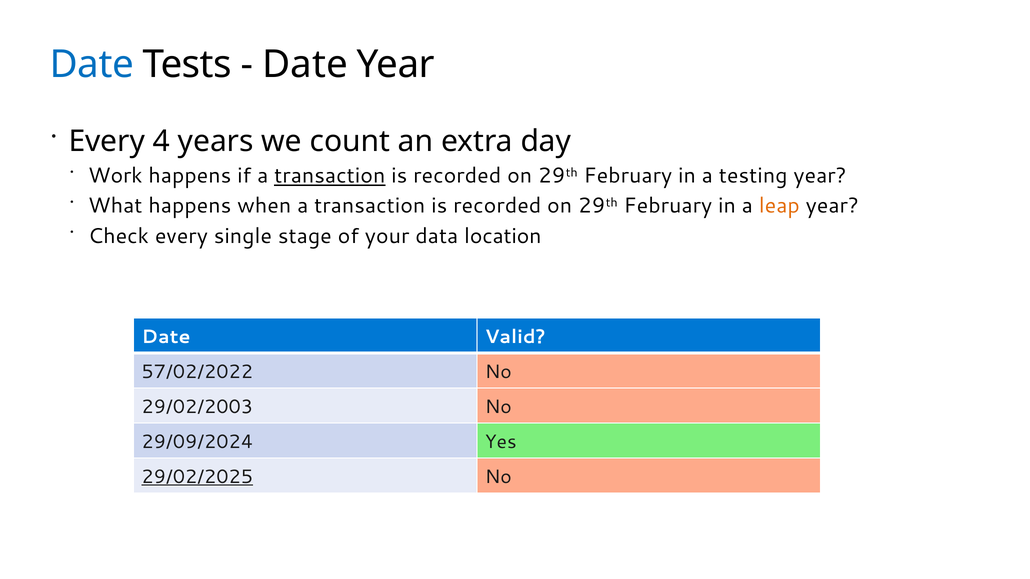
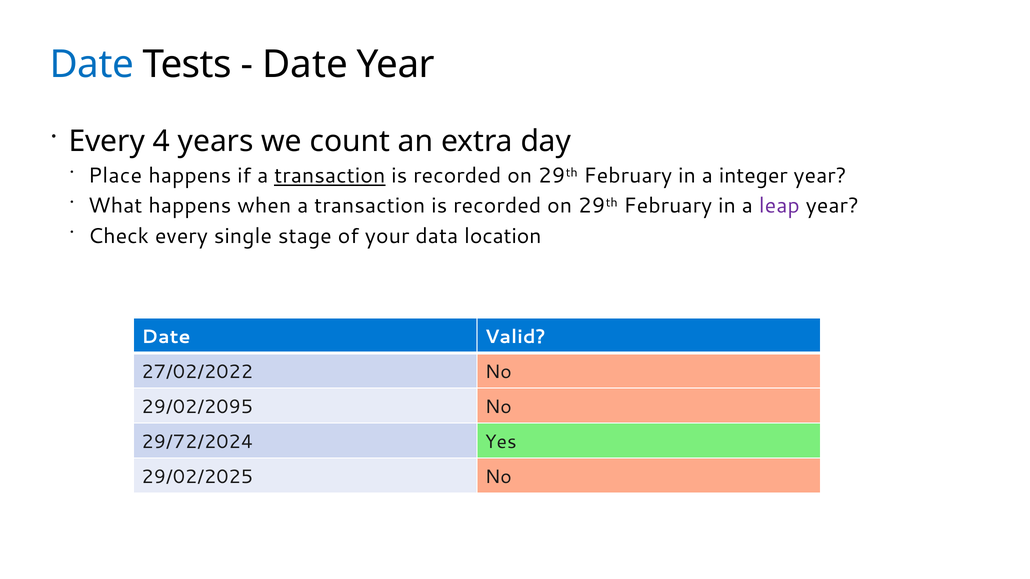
Work: Work -> Place (115, 176)
testing: testing -> integer (753, 176)
leap colour: orange -> purple (779, 206)
57/02/2022: 57/02/2022 -> 27/02/2022 (197, 372)
29/02/2003: 29/02/2003 -> 29/02/2095 (197, 407)
29/09/2024: 29/09/2024 -> 29/72/2024 (197, 442)
29/02/2025 underline: present -> none (197, 477)
